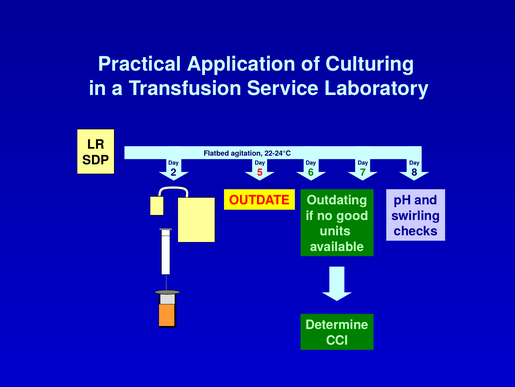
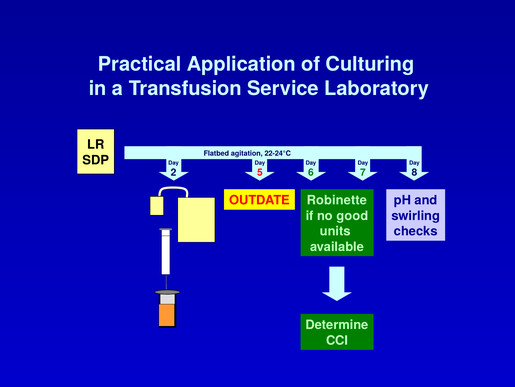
Outdating: Outdating -> Robinette (337, 200)
